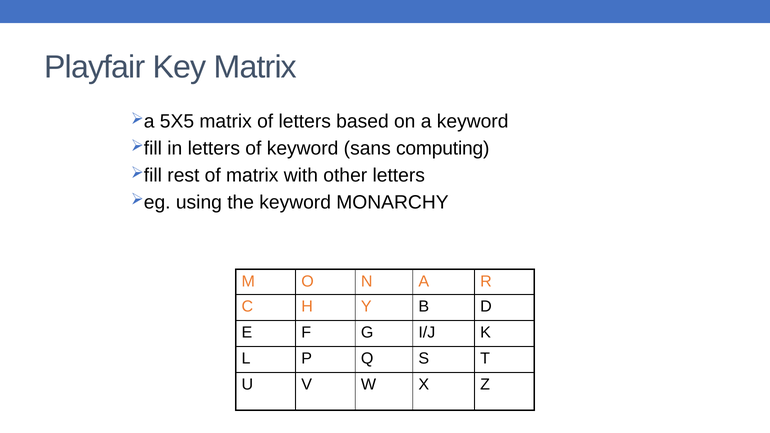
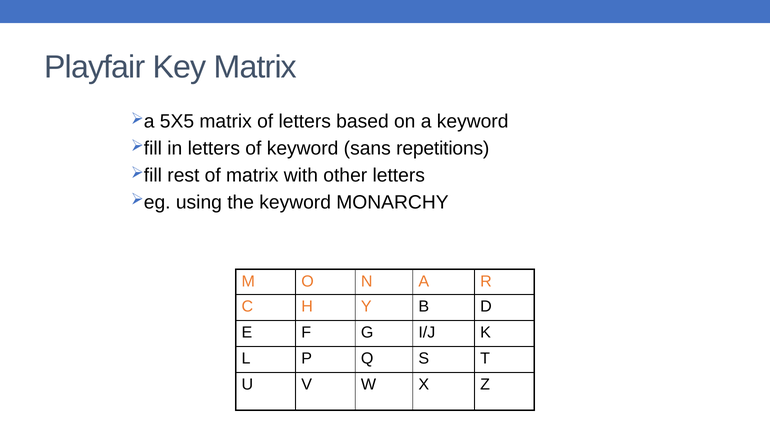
computing: computing -> repetitions (443, 149)
